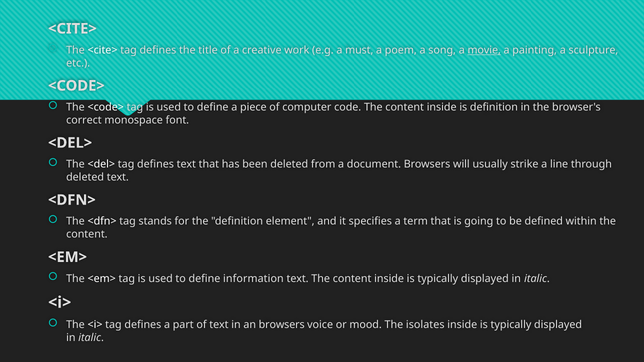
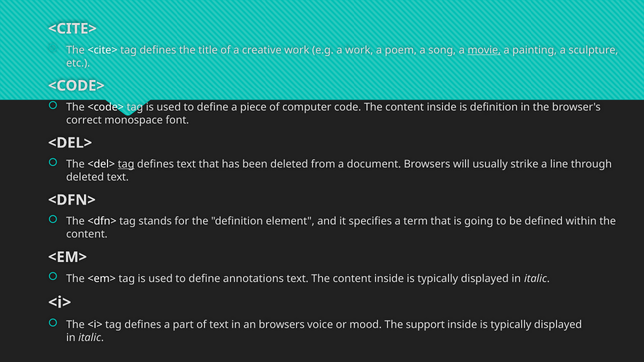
a must: must -> work (359, 50)
tag underline: none -> present (126, 164)
information: information -> annotations (253, 279)
isolates: isolates -> support (425, 325)
